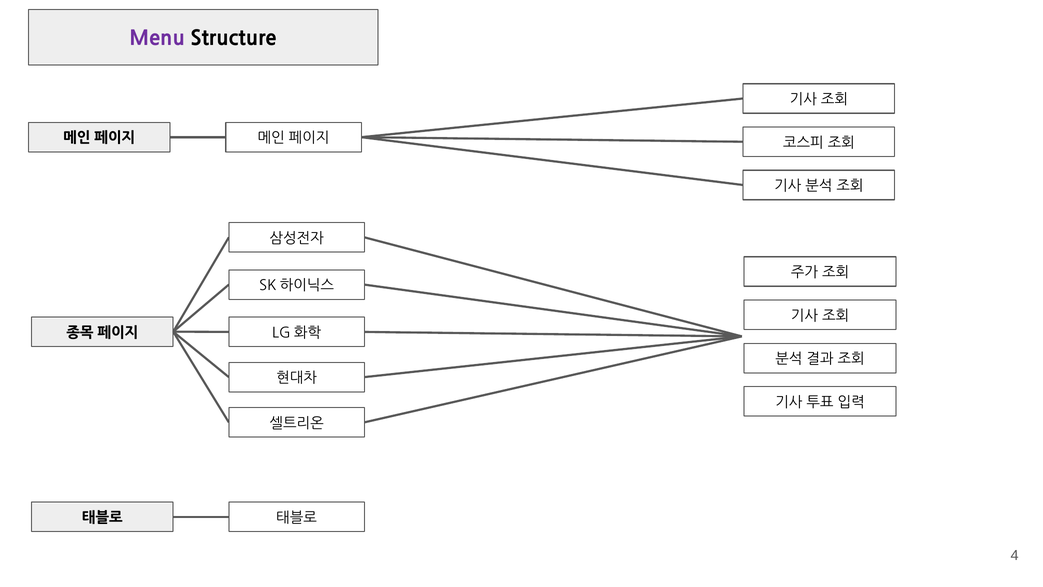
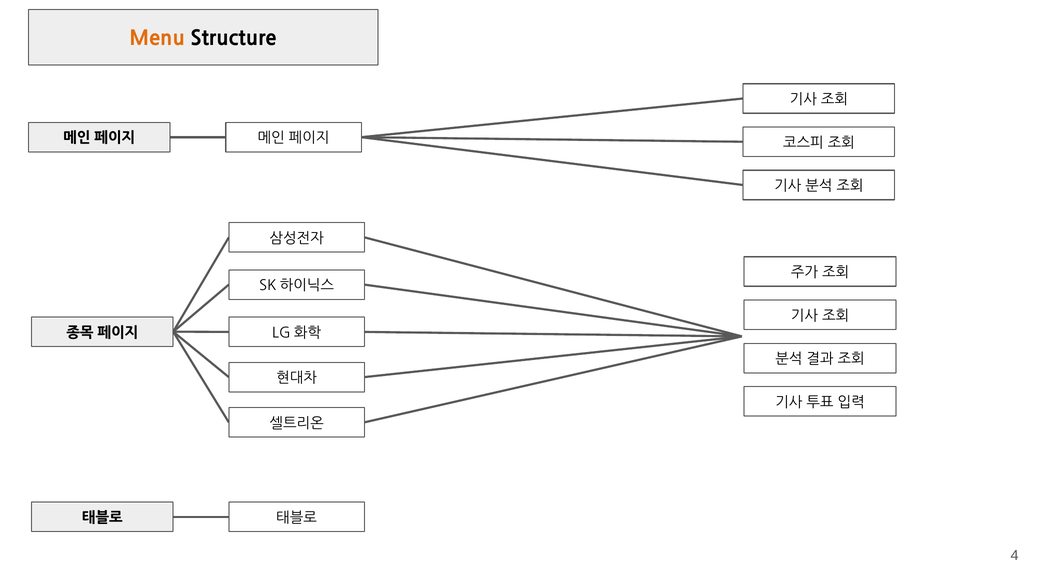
Menu colour: purple -> orange (157, 39)
